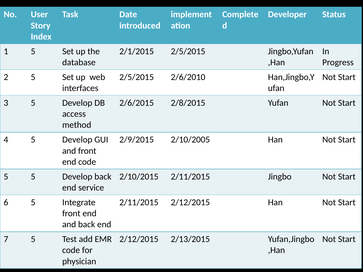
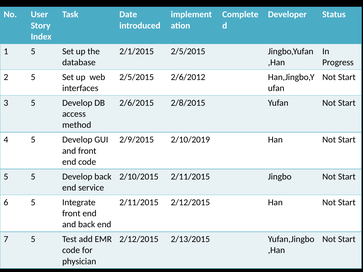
2/6/2010: 2/6/2010 -> 2/6/2012 (188, 77)
2/10/2005: 2/10/2005 -> 2/10/2019 (190, 140)
